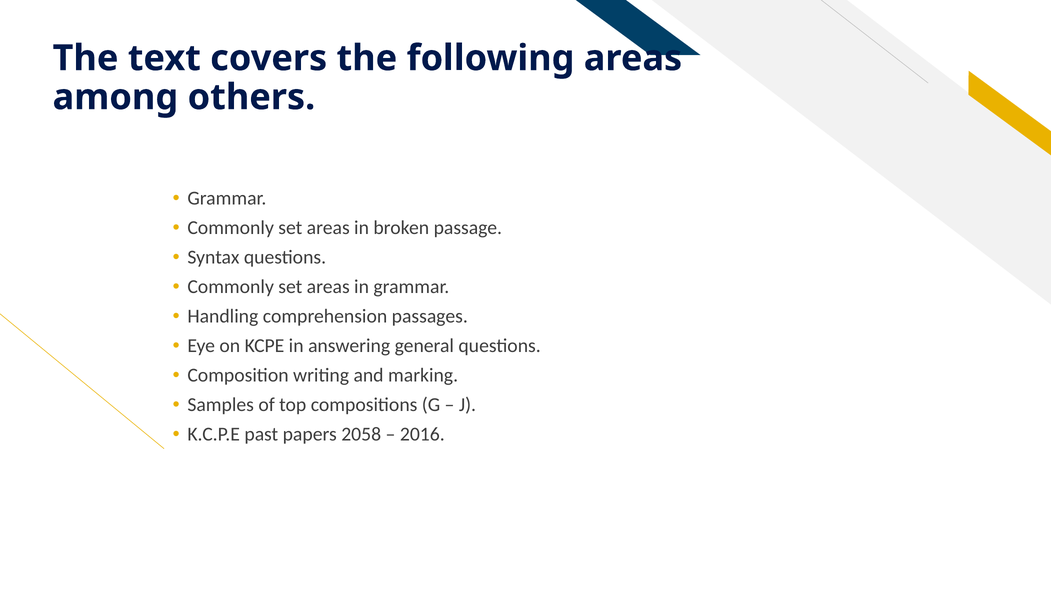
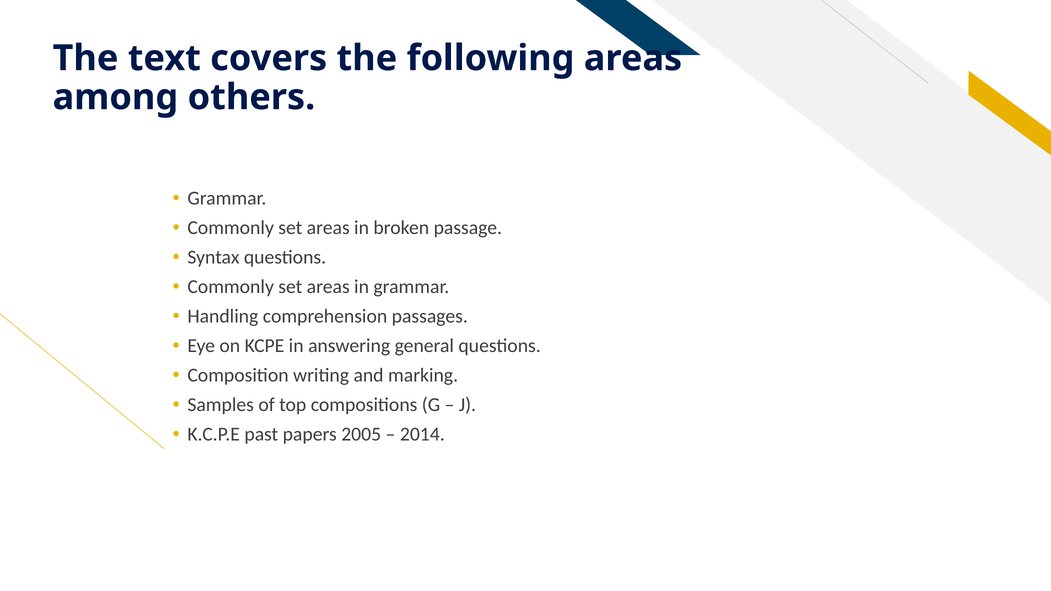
2058: 2058 -> 2005 (361, 434)
2016: 2016 -> 2014 (422, 434)
